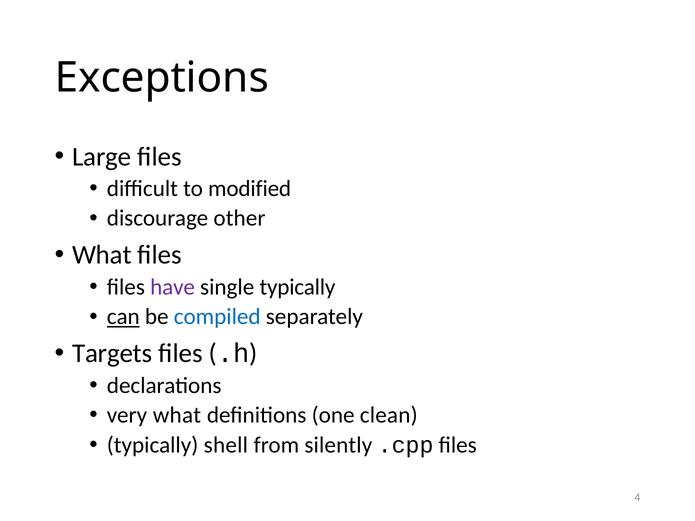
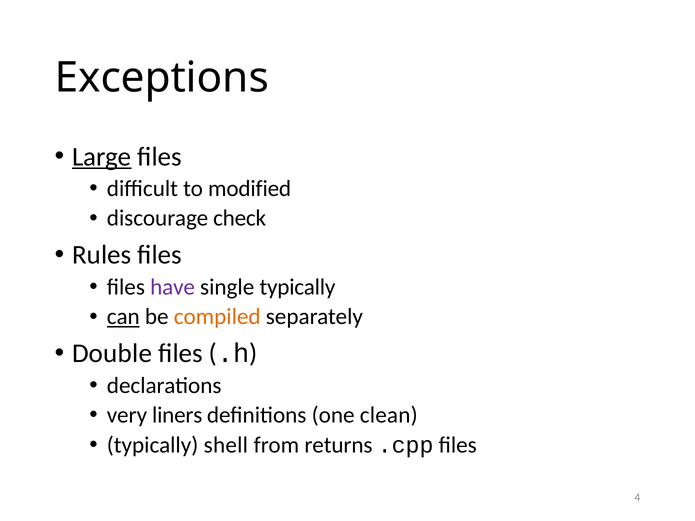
Large underline: none -> present (102, 157)
other: other -> check (240, 218)
What: What -> Rules (102, 255)
compiled colour: blue -> orange (217, 317)
Targets: Targets -> Double (112, 354)
very what: what -> liners (177, 415)
silently: silently -> returns (338, 445)
